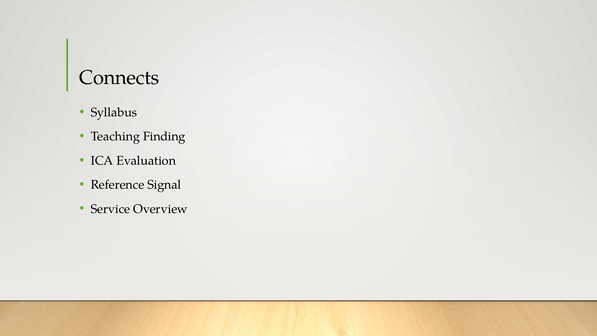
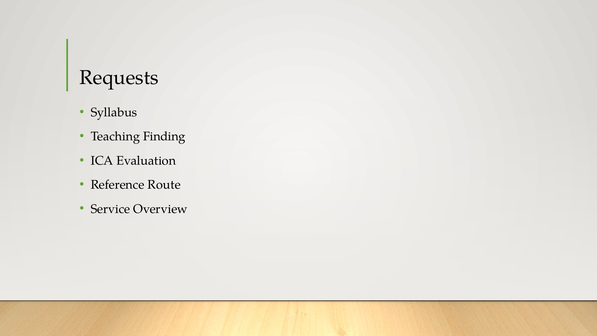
Connects: Connects -> Requests (119, 78)
Signal: Signal -> Route (164, 185)
